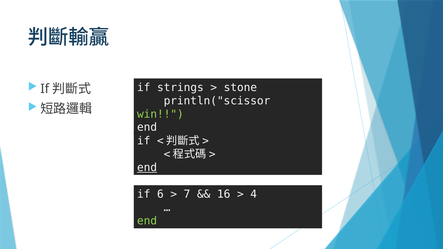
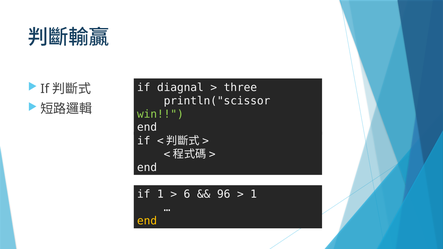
strings: strings -> diagnal (180, 88)
stone: stone -> three (240, 88)
end underline: present -> none (147, 168)
if 6: 6 -> 1 (160, 194)
7: 7 -> 6 (187, 194)
16: 16 -> 96 (224, 194)
4: 4 -> 1 (254, 194)
end colour: light green -> yellow (147, 221)
